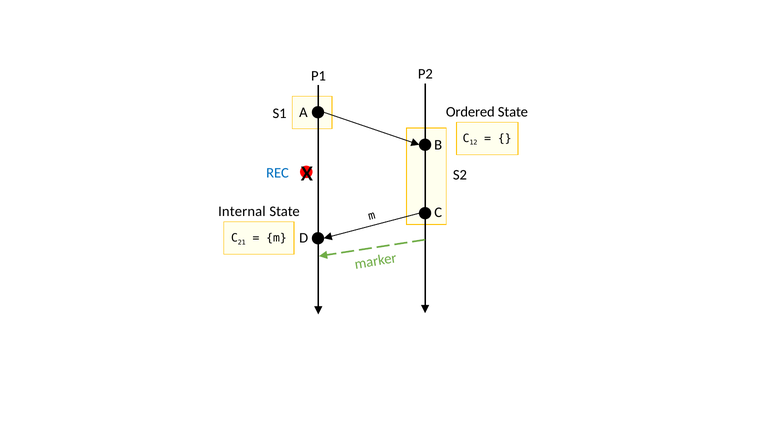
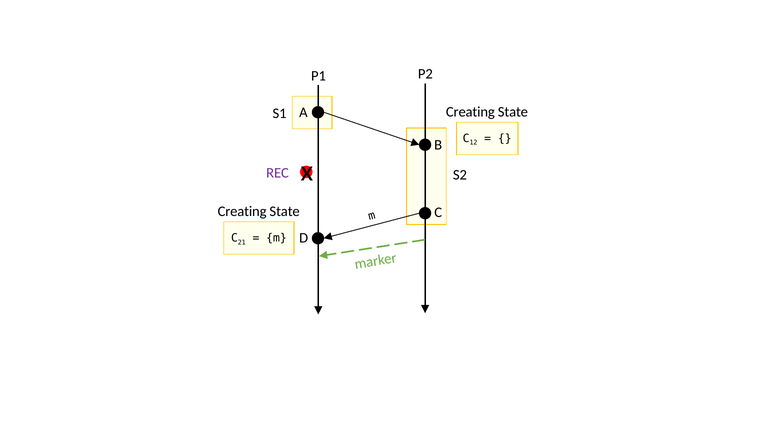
Ordered: Ordered -> Creating (470, 112)
REC colour: blue -> purple (278, 173)
Internal: Internal -> Creating (242, 212)
